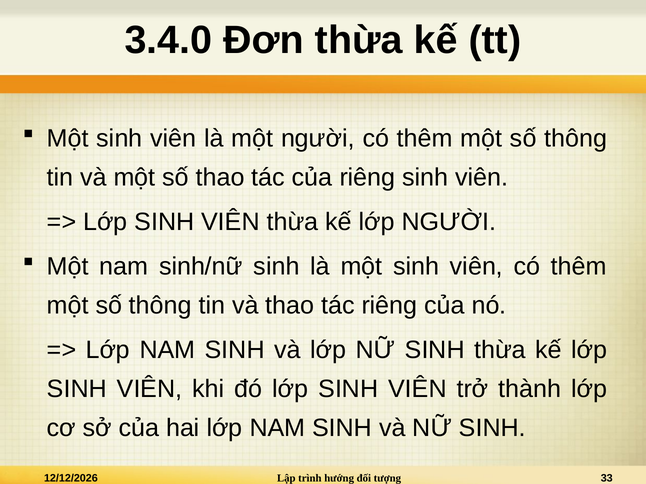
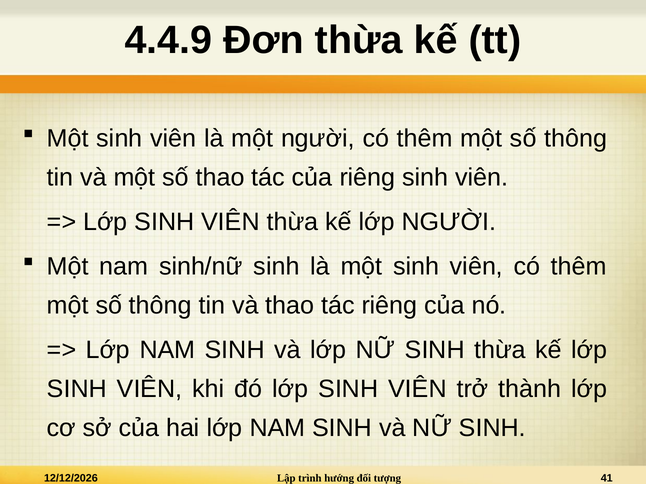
3.4.0: 3.4.0 -> 4.4.9 (168, 40)
33: 33 -> 41 (607, 479)
